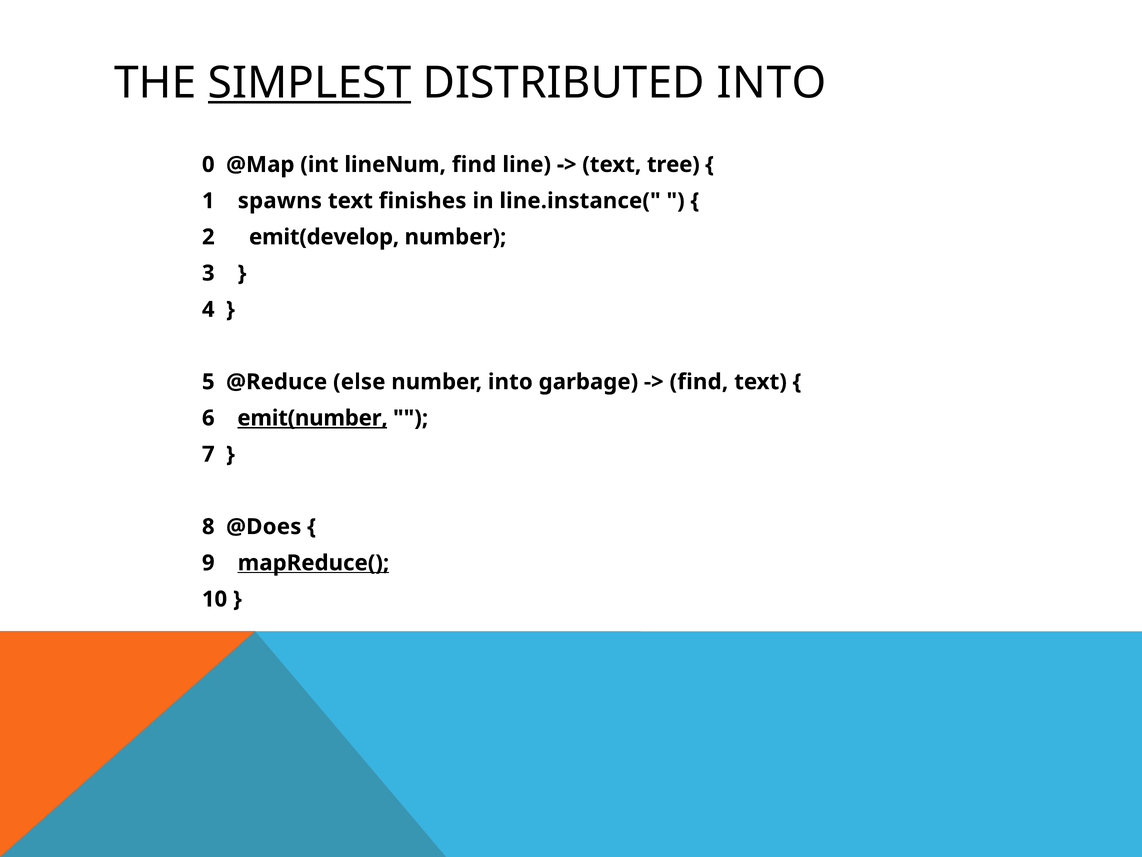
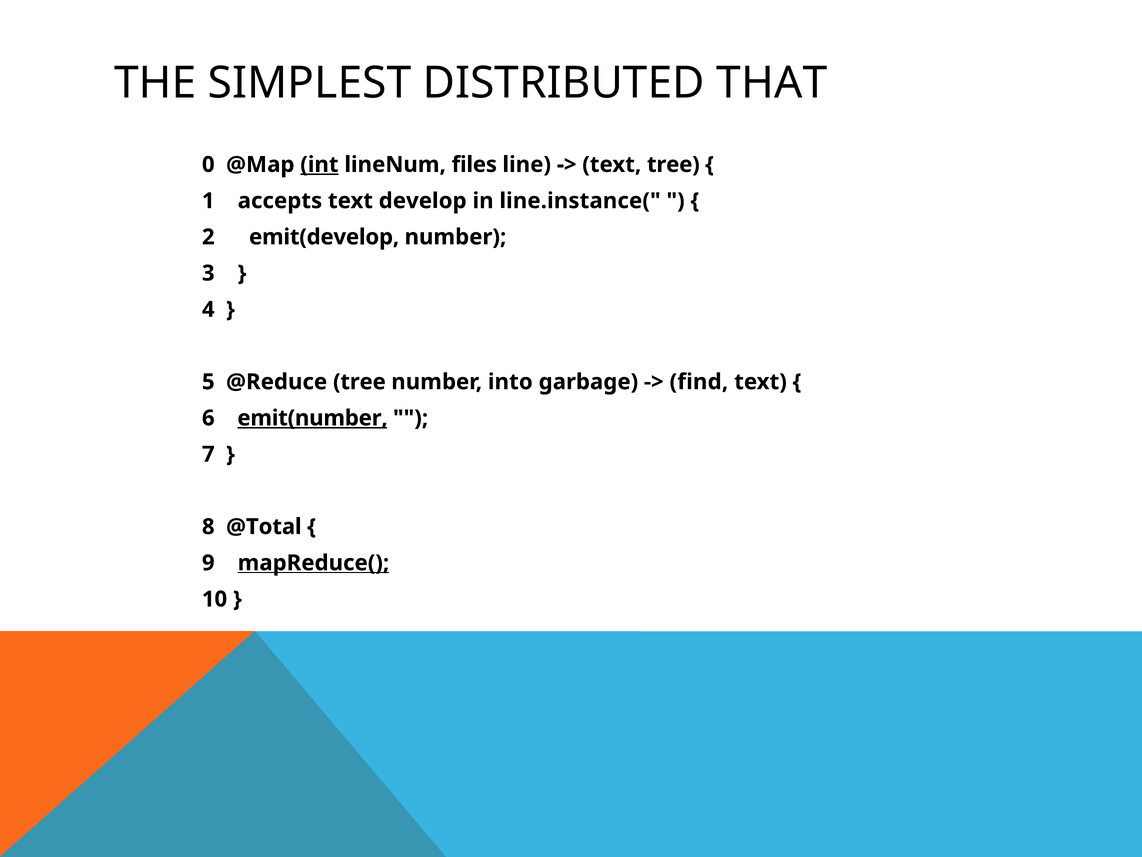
SIMPLEST underline: present -> none (310, 83)
DISTRIBUTED INTO: INTO -> THAT (772, 83)
int underline: none -> present (319, 165)
lineNum find: find -> files (474, 165)
spawns: spawns -> accepts (280, 201)
finishes: finishes -> develop (423, 201)
@Reduce else: else -> tree (359, 382)
@Does: @Does -> @Total (264, 526)
